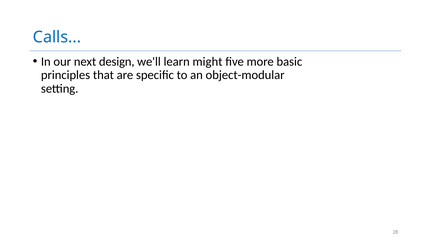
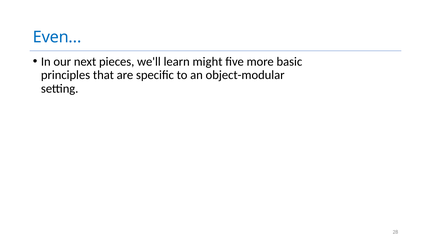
Calls: Calls -> Even (57, 37)
design: design -> pieces (117, 61)
